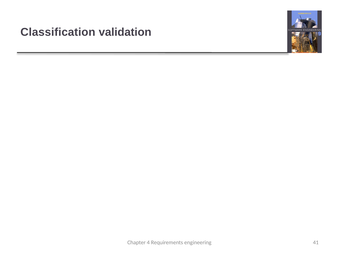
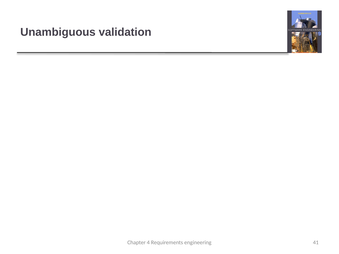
Classification: Classification -> Unambiguous (58, 32)
